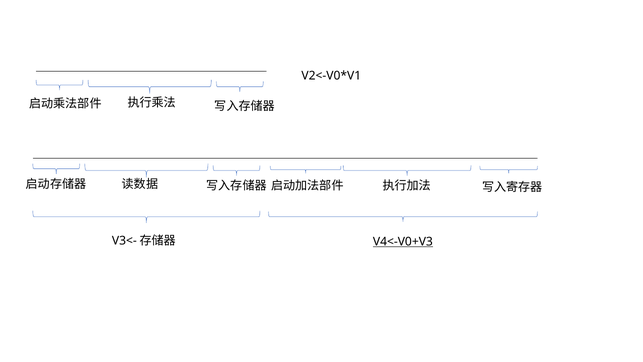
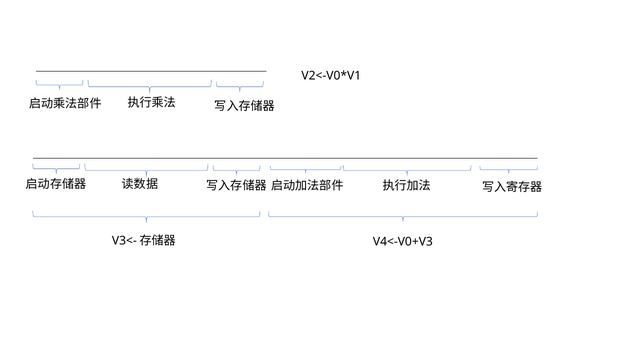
V4<-V0+V3 underline: present -> none (403, 241)
